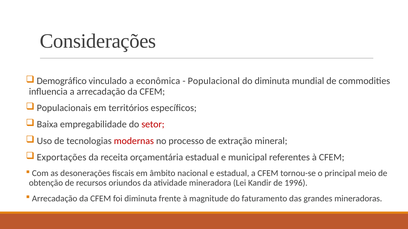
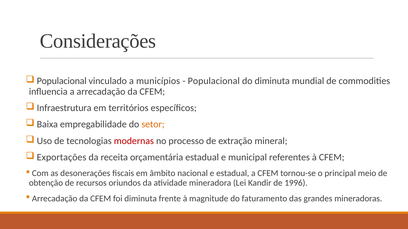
Demográfico: Demográfico -> Populacional (62, 81)
econômica: econômica -> municípios (158, 81)
Populacionais: Populacionais -> Infraestrutura (64, 108)
setor colour: red -> orange (153, 125)
